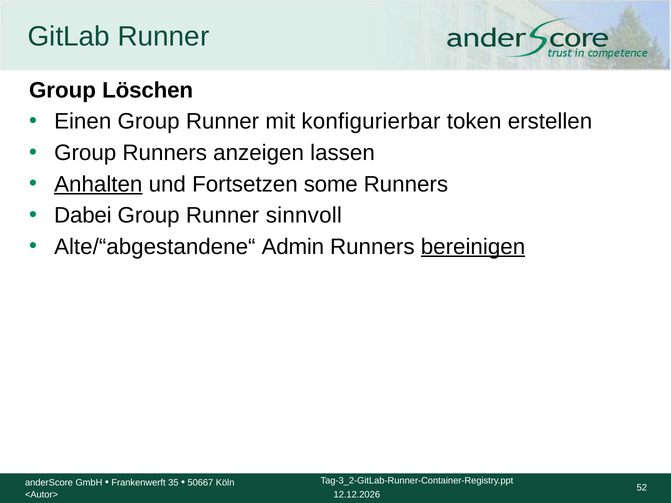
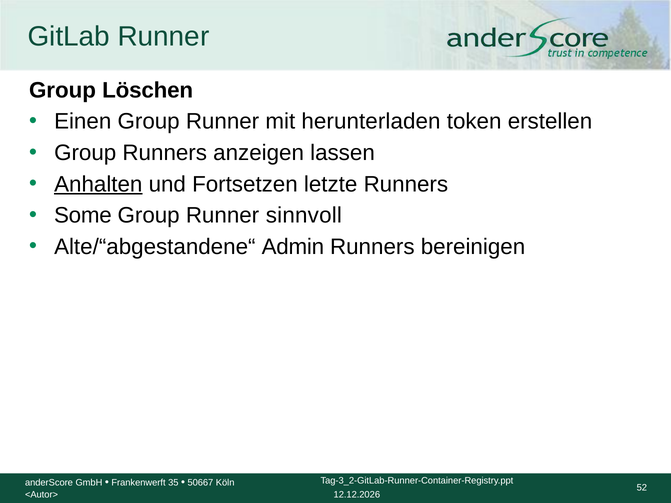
konfigurierbar: konfigurierbar -> herunterladen (371, 122)
some: some -> letzte (331, 184)
Dabei: Dabei -> Some (83, 216)
bereinigen underline: present -> none (473, 247)
